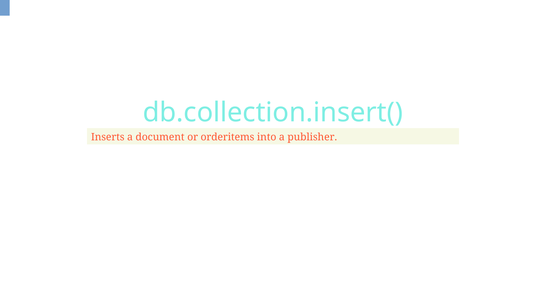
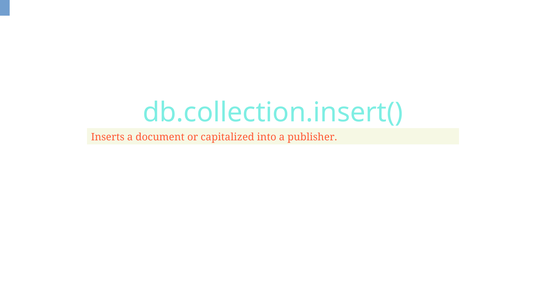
orderitems: orderitems -> capitalized (227, 137)
